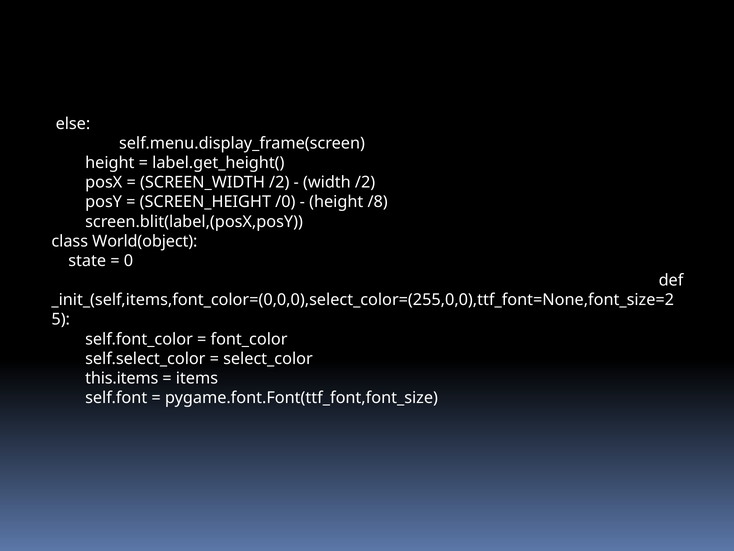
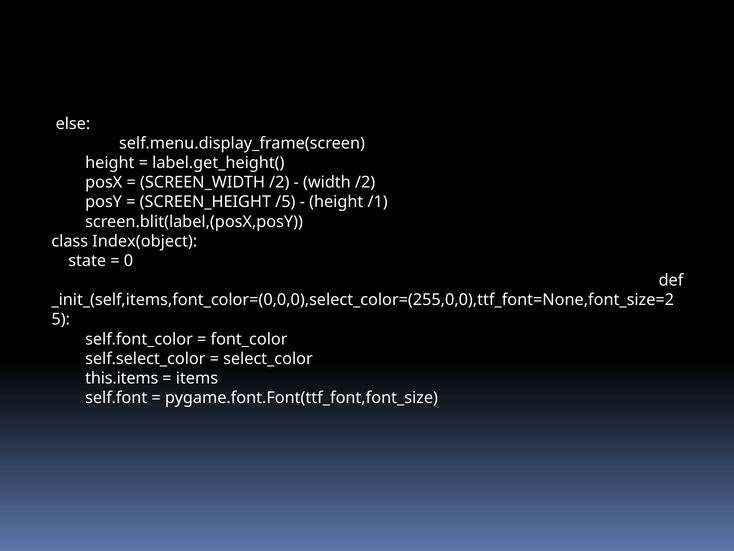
/0: /0 -> /5 (285, 202)
/8: /8 -> /1 (378, 202)
World(object: World(object -> Index(object (145, 241)
